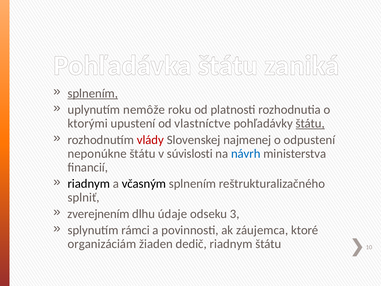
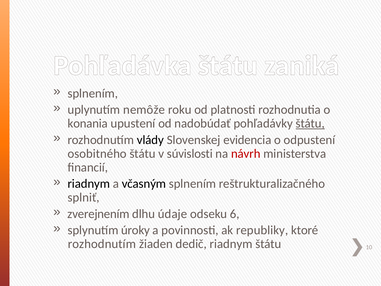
splnením underline: present -> none (93, 93)
ktorými: ktorými -> konania (88, 123)
vlastníctve: vlastníctve -> nadobúdať (203, 123)
vlády colour: red -> black (150, 140)
najmenej: najmenej -> evidencia (247, 140)
neponúkne: neponúkne -> osobitného (97, 153)
návrh colour: blue -> red (246, 153)
3: 3 -> 6 (235, 214)
rámci: rámci -> úroky (136, 230)
záujemca: záujemca -> republiky (262, 230)
organizáciám: organizáciám -> rozhodnutím (102, 244)
